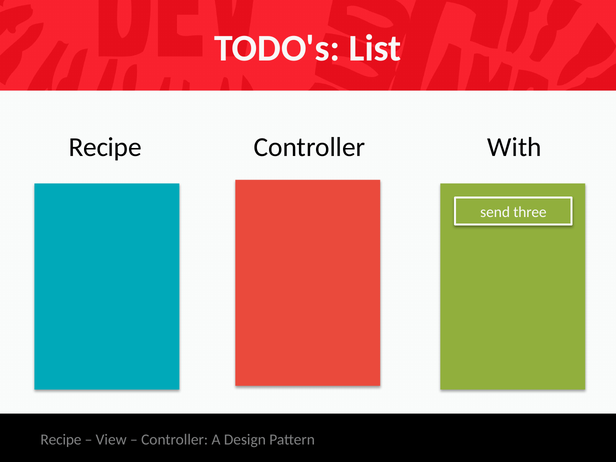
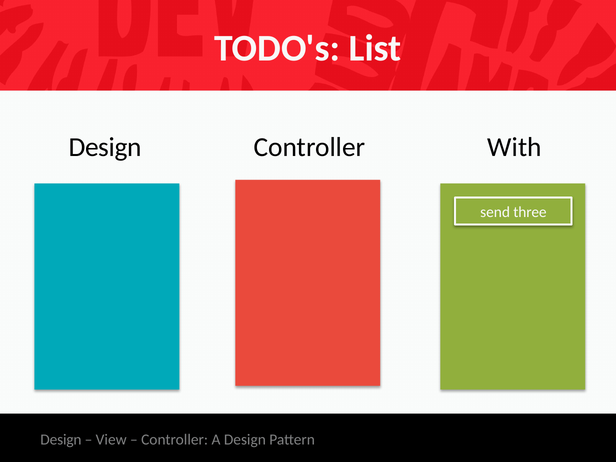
Recipe: Recipe -> Design (105, 147)
Recipe: Recipe -> Design (61, 439)
